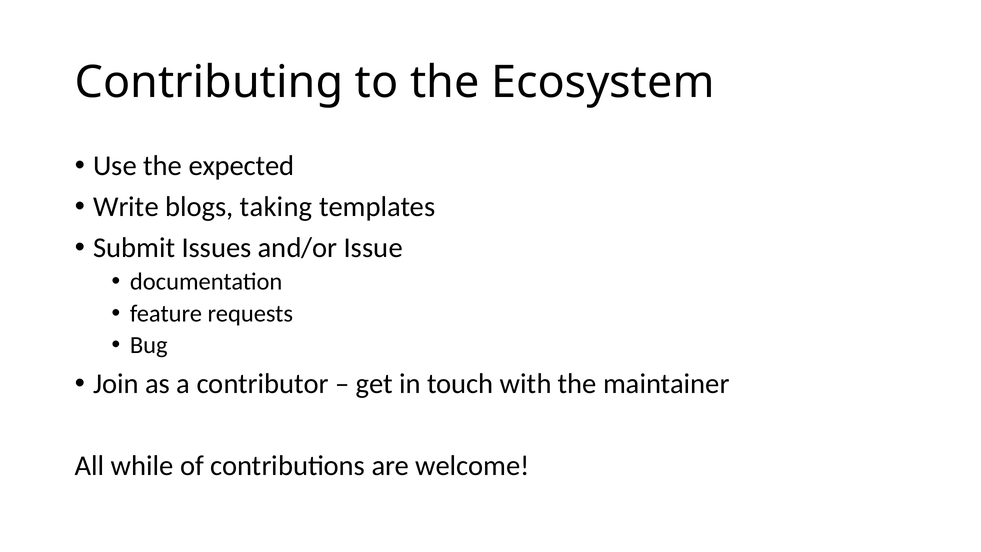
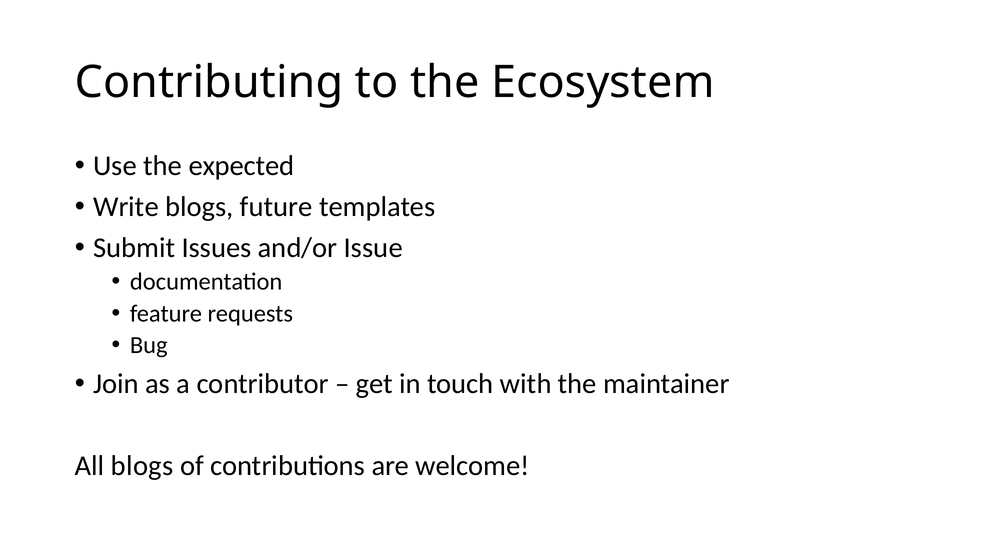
taking: taking -> future (276, 207)
All while: while -> blogs (142, 466)
